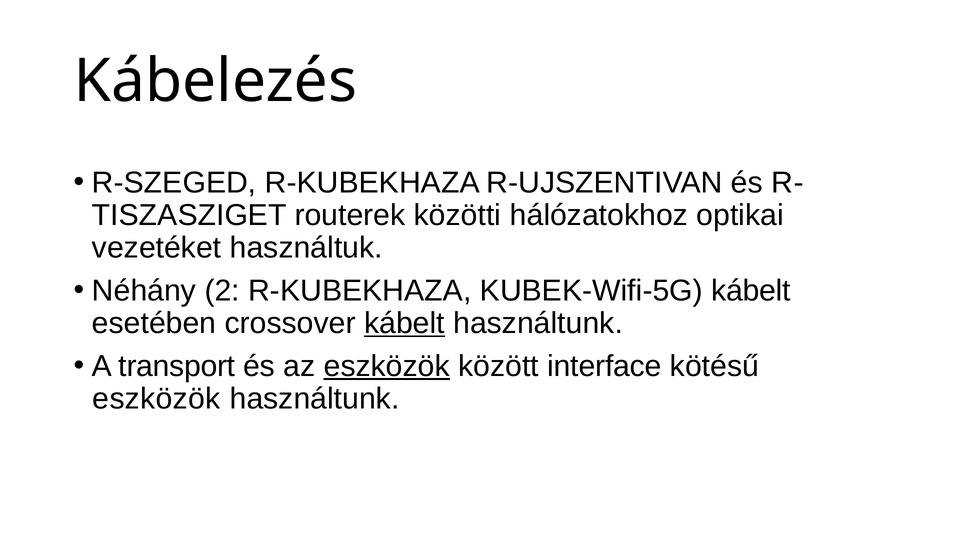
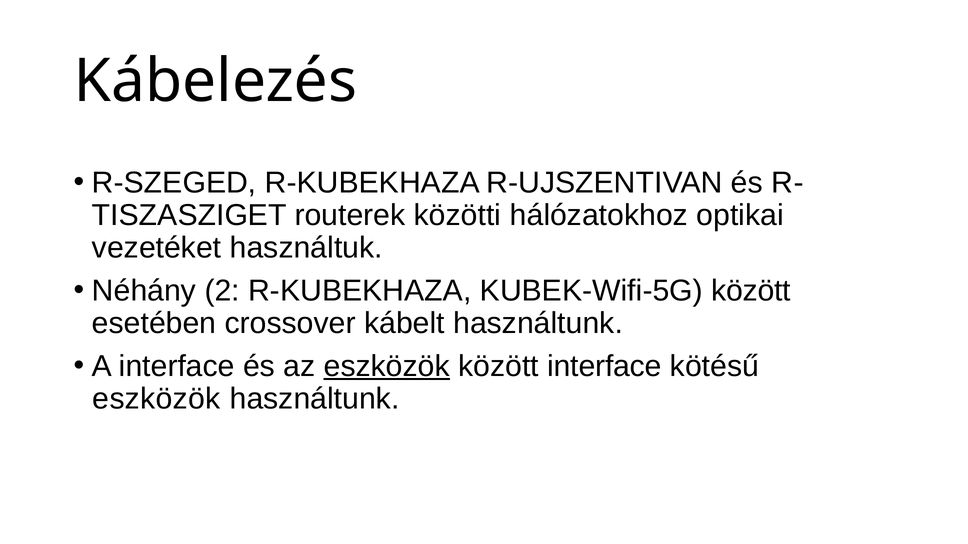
KUBEK-Wifi-5G kábelt: kábelt -> között (751, 291)
kábelt underline: present -> none (405, 324)
A transport: transport -> interface (177, 366)
